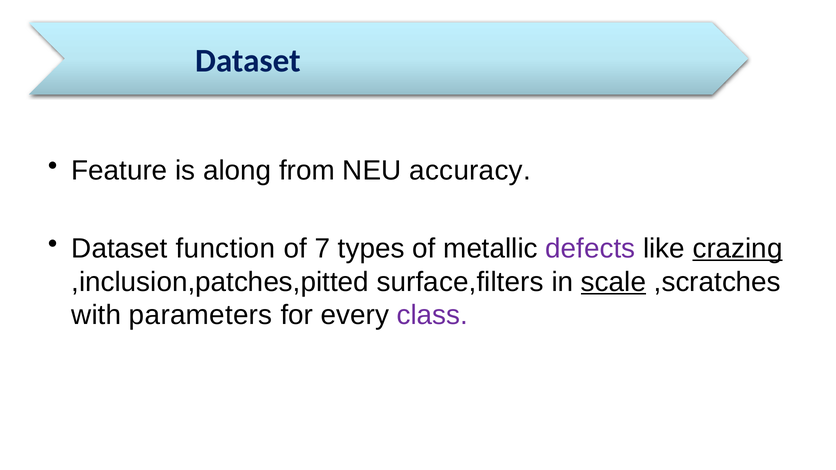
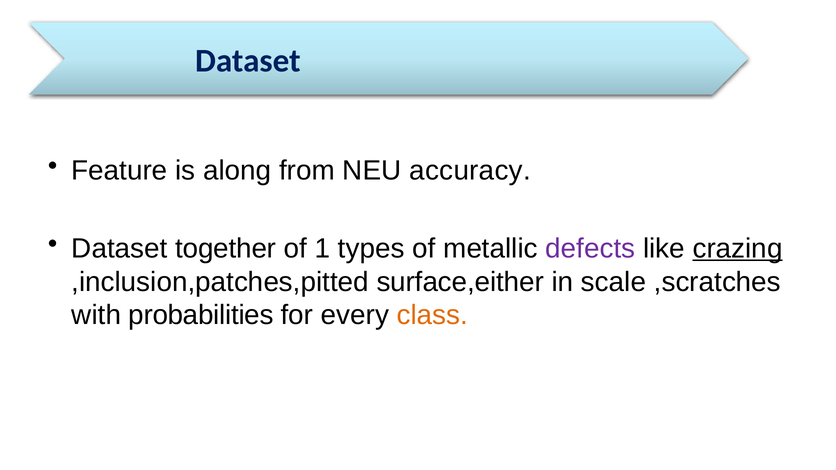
function: function -> together (226, 249)
7: 7 -> 1 (322, 249)
surface,filters: surface,filters -> surface,either (460, 282)
scale underline: present -> none (614, 282)
parameters: parameters -> probabilities (201, 315)
class colour: purple -> orange (432, 315)
